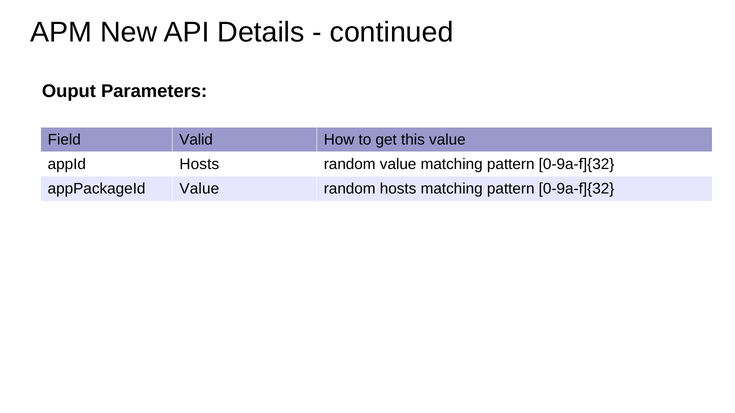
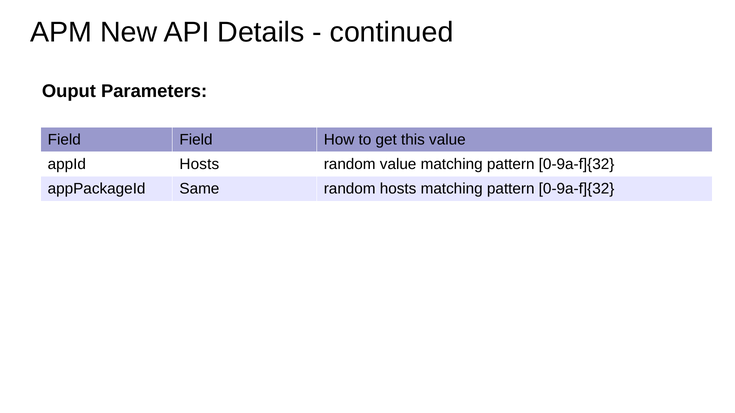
Field Valid: Valid -> Field (196, 140)
appPackageId Value: Value -> Same (199, 189)
